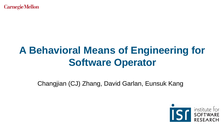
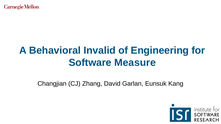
Means: Means -> Invalid (100, 51)
Operator: Operator -> Measure (135, 63)
